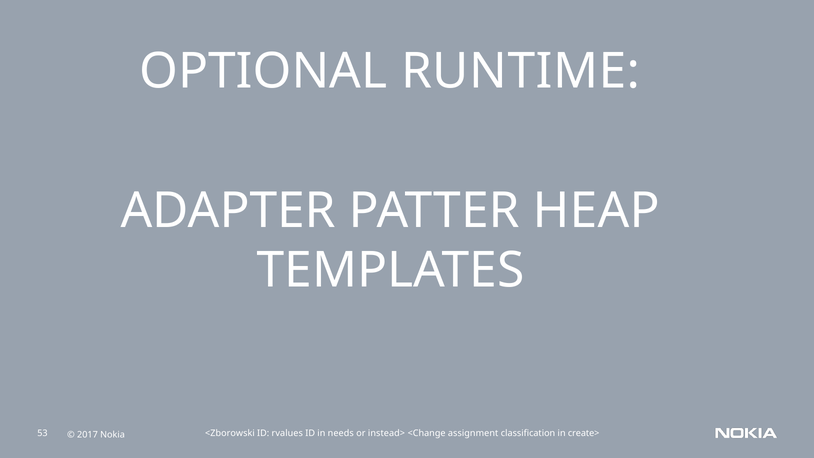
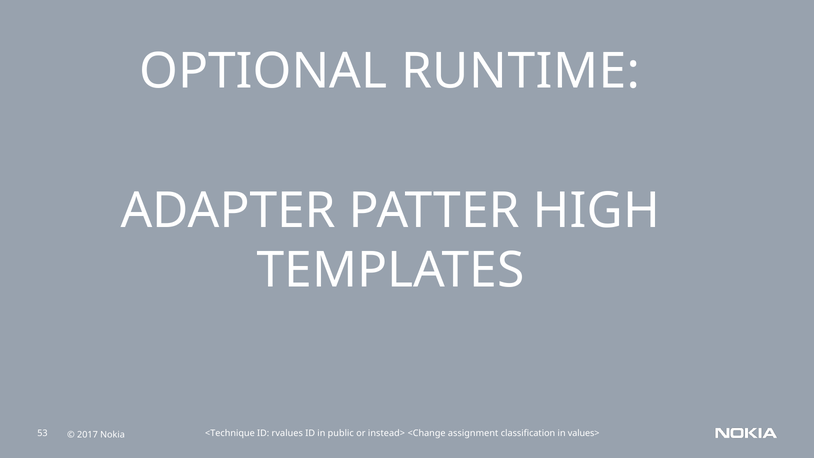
HEAP: HEAP -> HIGH (596, 211)
<Zborowski: <Zborowski -> <Technique (230, 433)
needs: needs -> public (341, 433)
create>: create> -> values> (584, 433)
